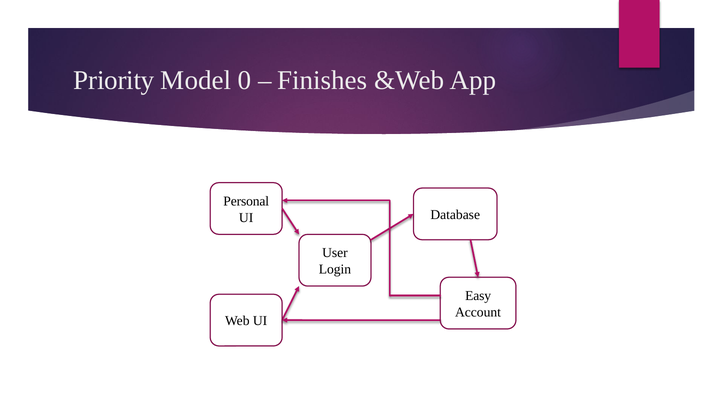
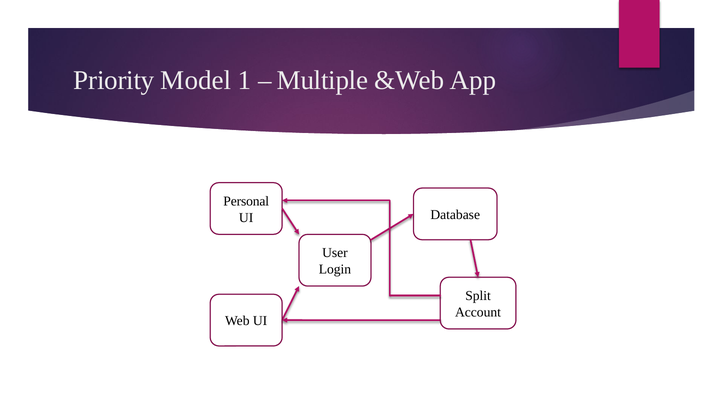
0: 0 -> 1 (245, 81)
Finishes: Finishes -> Multiple (322, 81)
Easy: Easy -> Split (478, 296)
